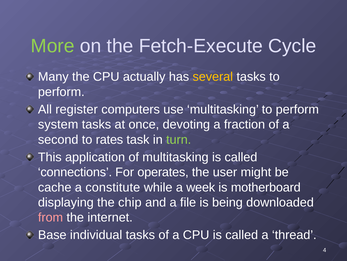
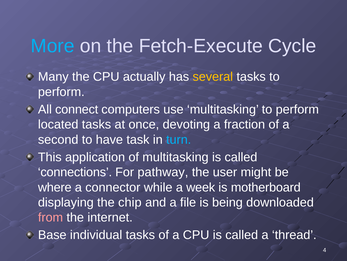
More colour: light green -> light blue (53, 46)
register: register -> connect (77, 109)
system: system -> located (58, 124)
rates: rates -> have (109, 139)
turn colour: light green -> light blue (179, 139)
operates: operates -> pathway (163, 172)
cache: cache -> where (55, 187)
constitute: constitute -> connector (113, 187)
